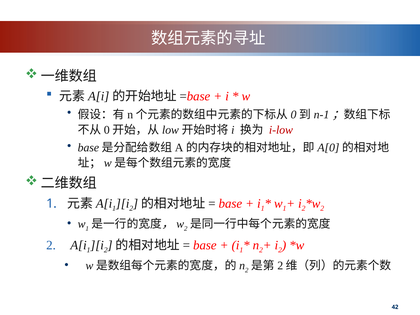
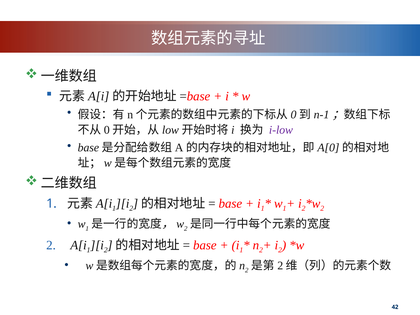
i-low colour: red -> purple (281, 130)
